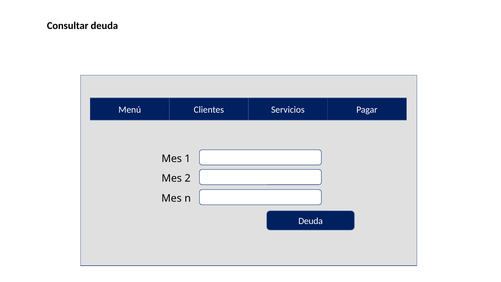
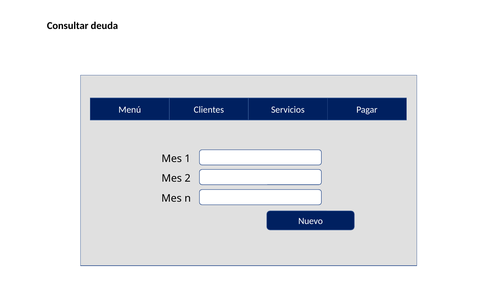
Deuda: Deuda -> Nuevo (311, 221)
